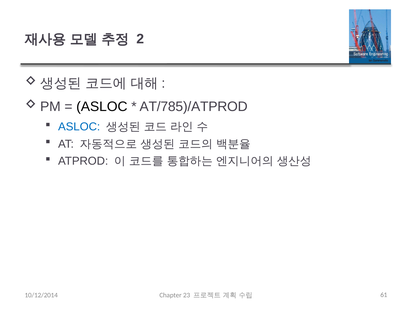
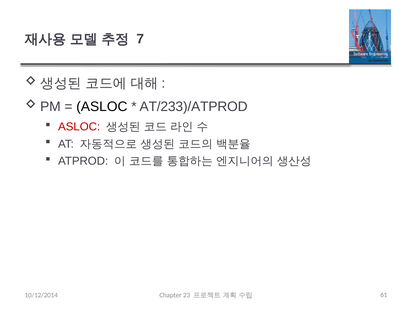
2: 2 -> 7 (140, 39)
AT/785)/ATPROD: AT/785)/ATPROD -> AT/233)/ATPROD (194, 107)
ASLOC colour: blue -> red (79, 127)
